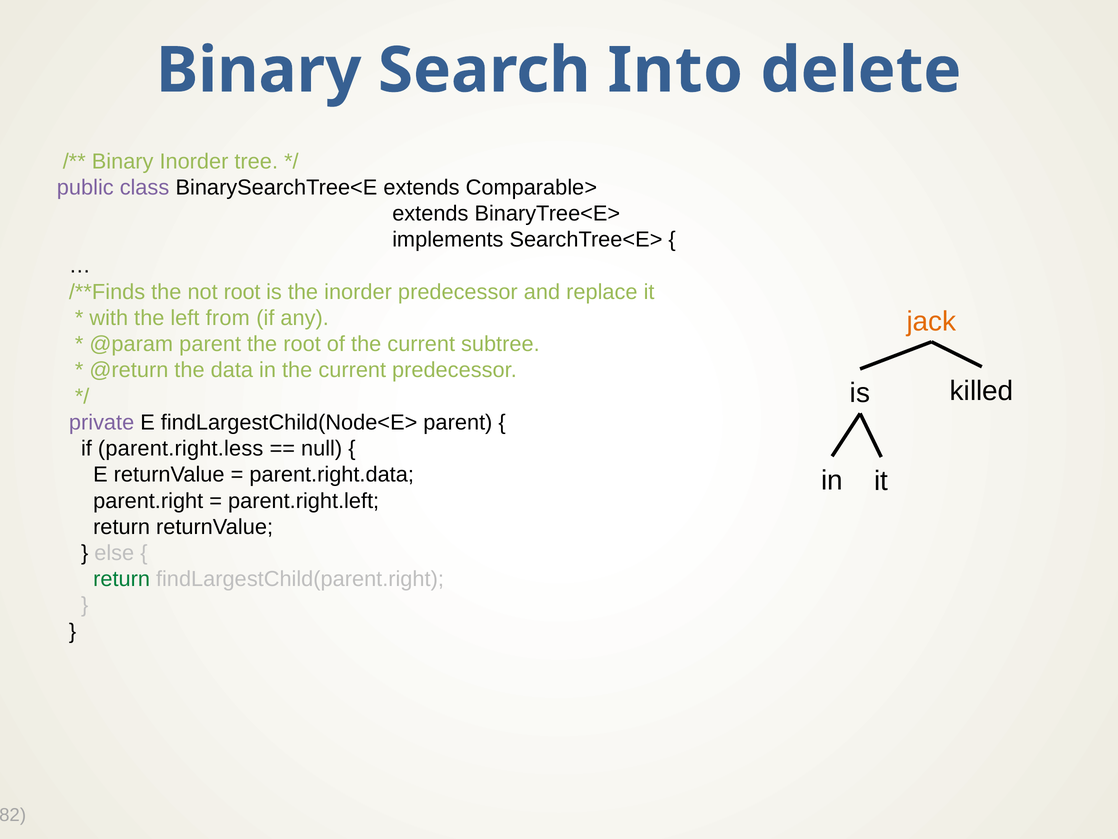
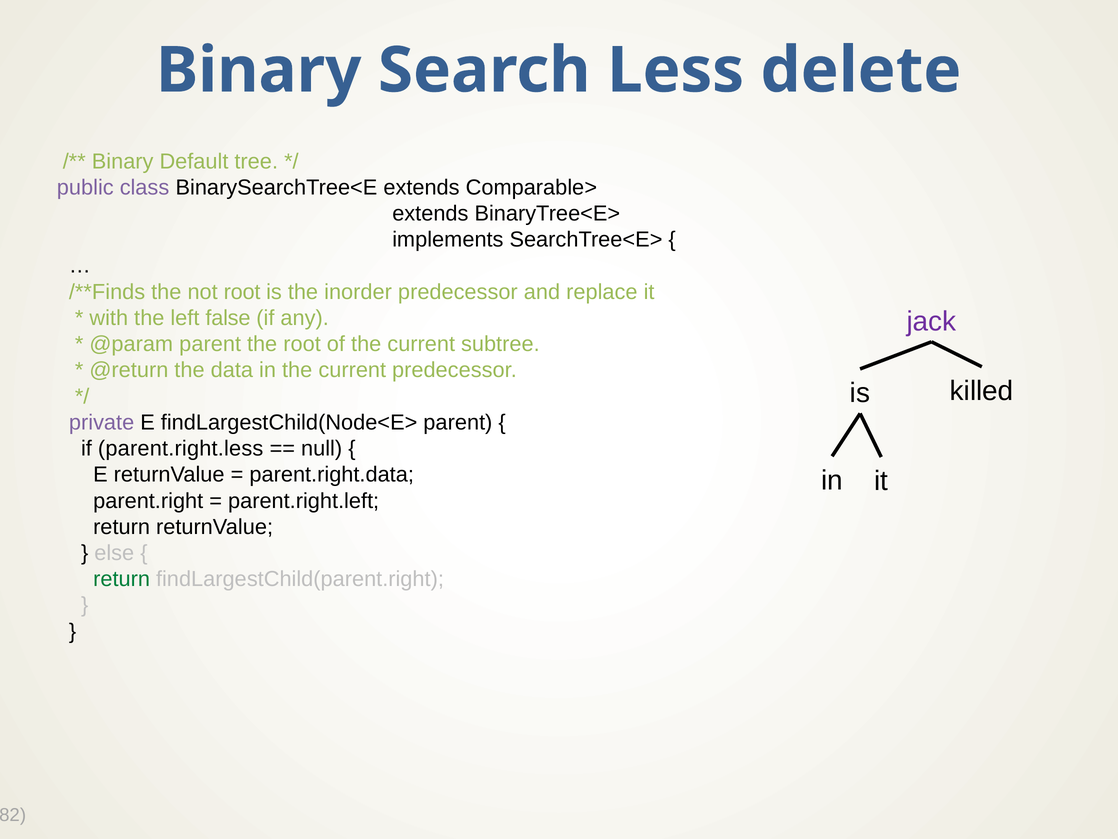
Into: Into -> Less (676, 71)
Binary Inorder: Inorder -> Default (194, 161)
from: from -> false (228, 318)
jack colour: orange -> purple (931, 321)
